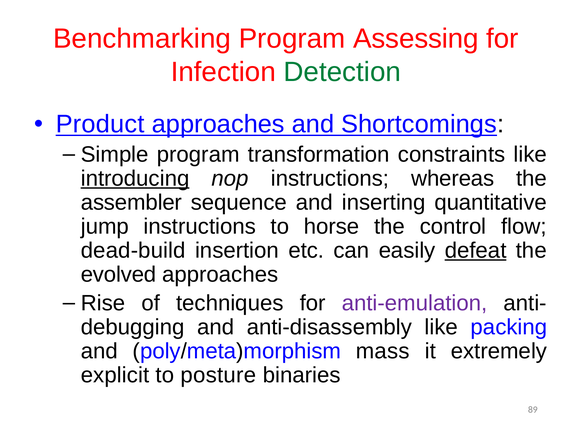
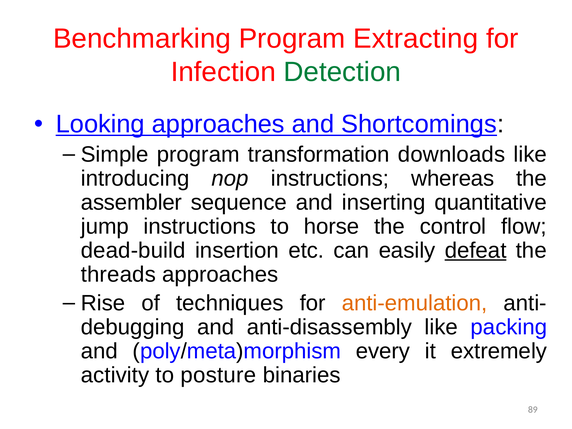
Assessing: Assessing -> Extracting (416, 39)
Product: Product -> Looking (100, 124)
constraints: constraints -> downloads (452, 154)
introducing underline: present -> none (135, 178)
evolved: evolved -> threads (118, 275)
anti-emulation colour: purple -> orange (415, 303)
mass: mass -> every (383, 351)
explicit: explicit -> activity (115, 375)
